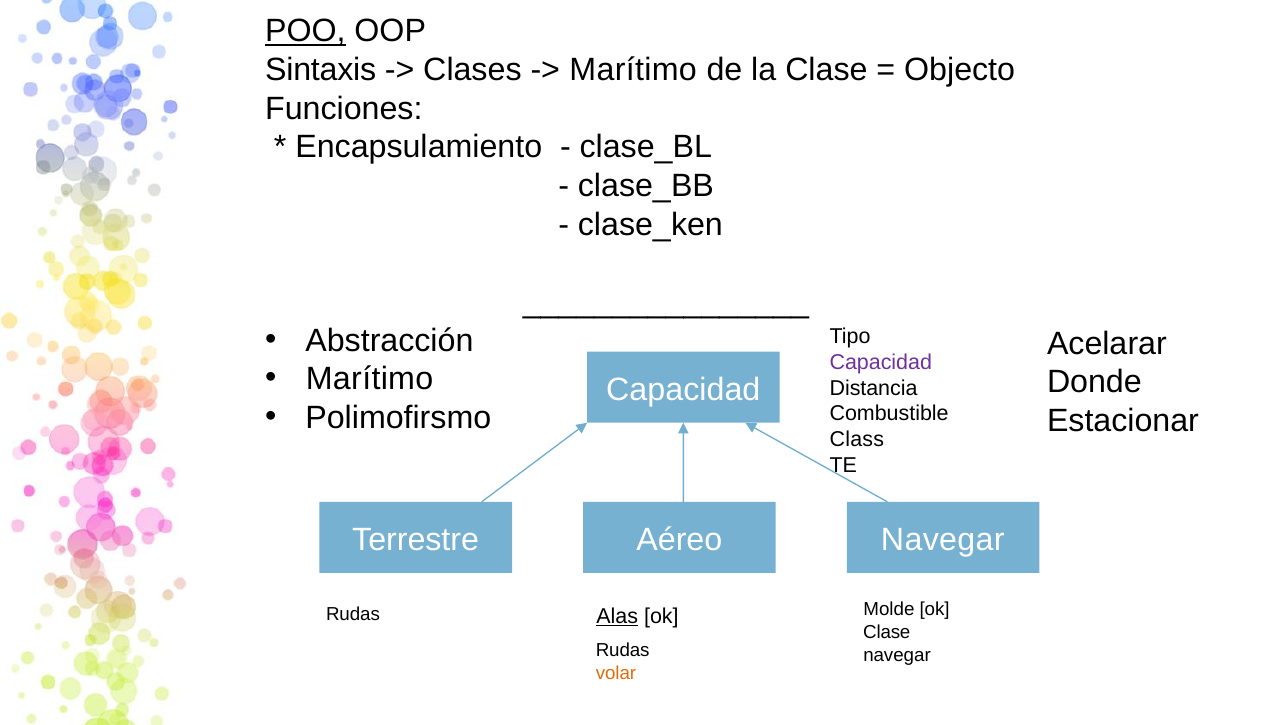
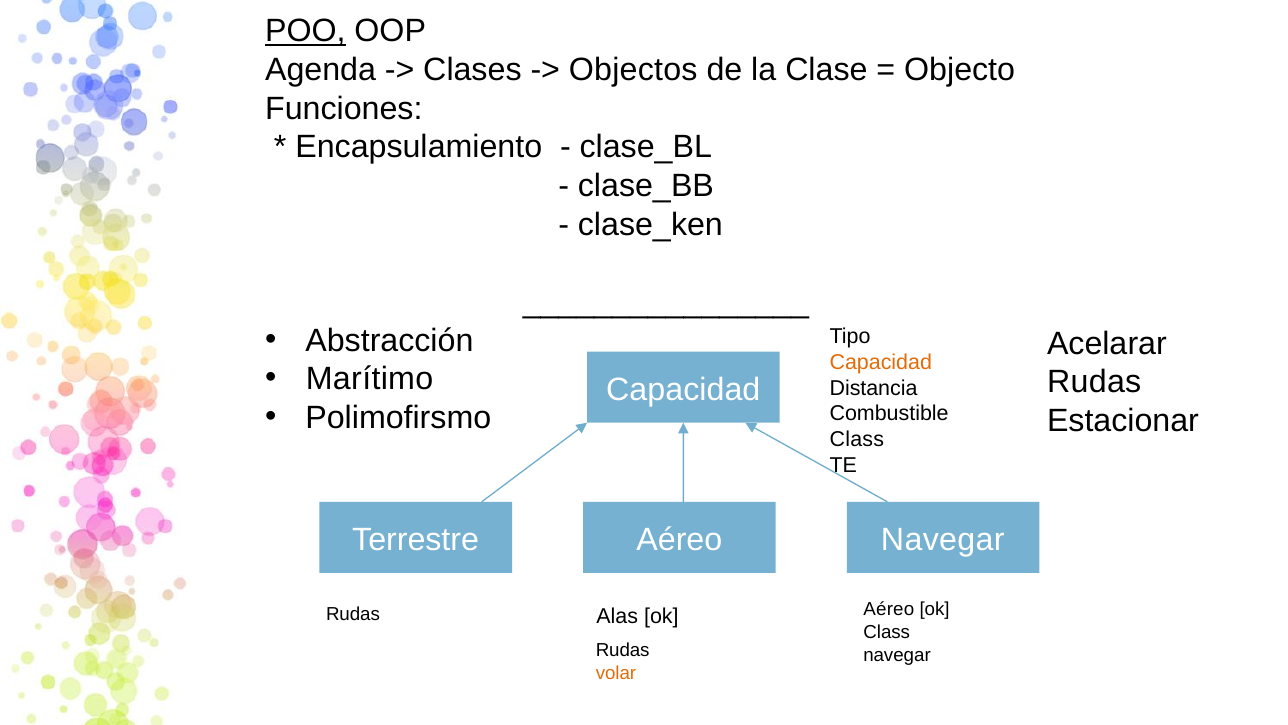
Sintaxis: Sintaxis -> Agenda (321, 70)
Marítimo: Marítimo -> Objectos (633, 70)
Capacidad colour: purple -> orange (881, 362)
Donde: Donde -> Rudas (1094, 382)
Rudas Molde: Molde -> Aéreo (889, 609)
Alas underline: present -> none (617, 616)
Clase: Clase -> Class (887, 632)
